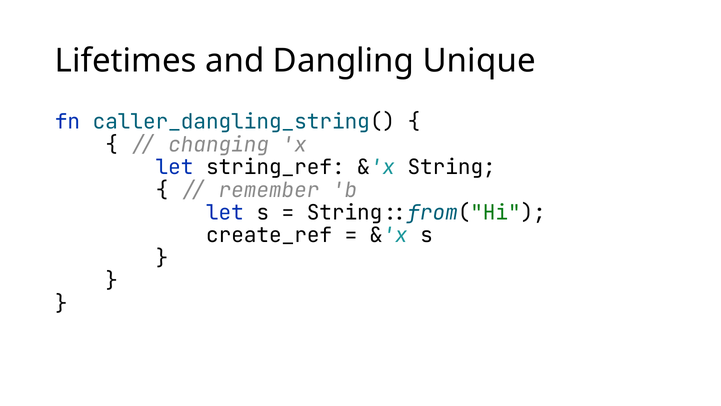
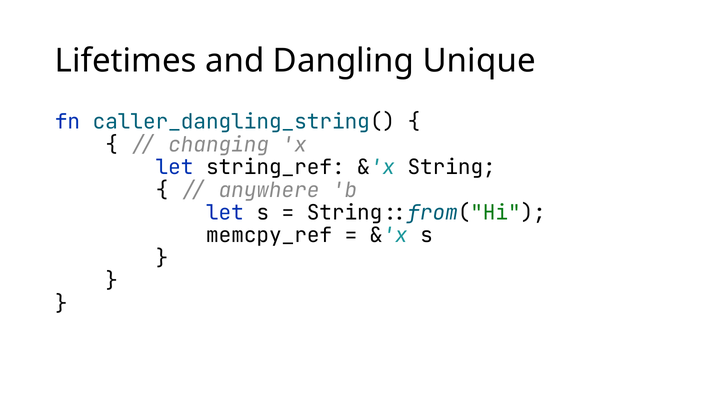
remember: remember -> anywhere (269, 190)
create_ref: create_ref -> memcpy_ref (269, 235)
